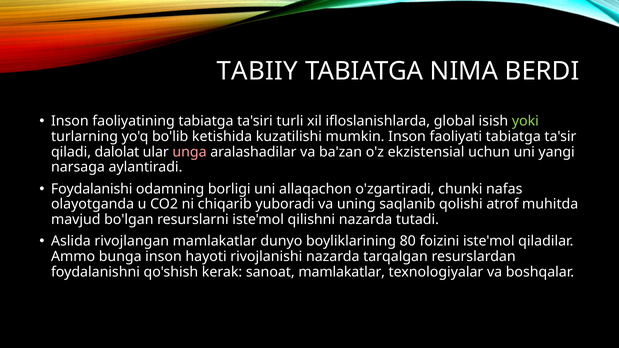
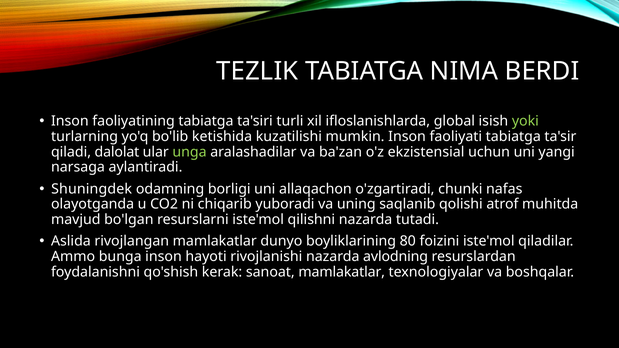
TABIIY: TABIIY -> TEZLIK (257, 71)
unga colour: pink -> light green (190, 152)
Foydalanishi: Foydalanishi -> Shuningdek (92, 189)
tarqalgan: tarqalgan -> avlodning (396, 257)
